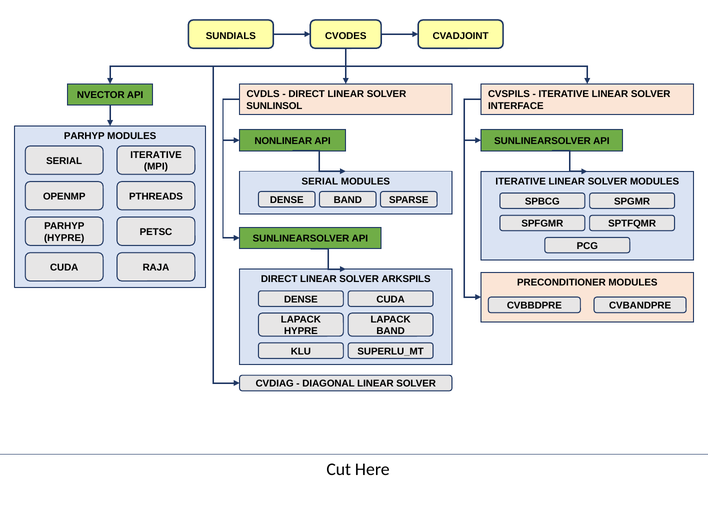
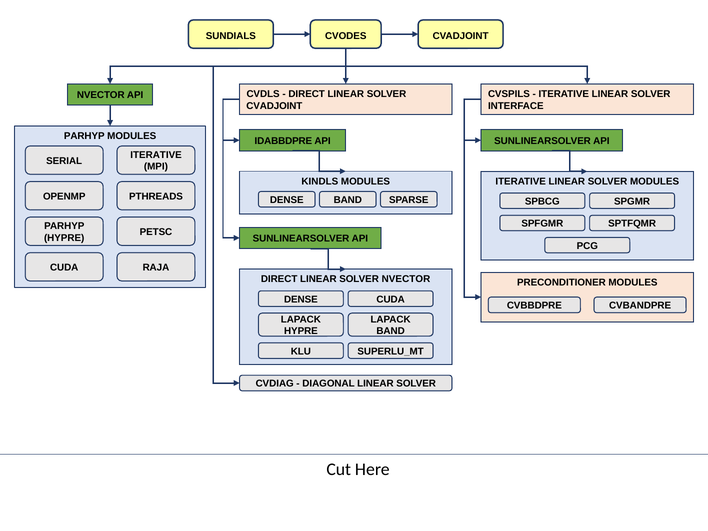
SUNLINSOL: SUNLINSOL -> CVADJOINT (274, 106)
NONLINEAR: NONLINEAR -> IDABBDPRE (283, 141)
SERIAL: SERIAL -> KINDLS (320, 181)
SOLVER ARKSPILS: ARKSPILS -> NVECTOR (406, 279)
